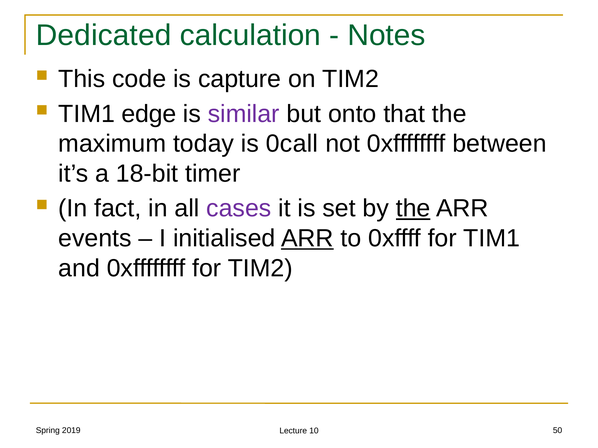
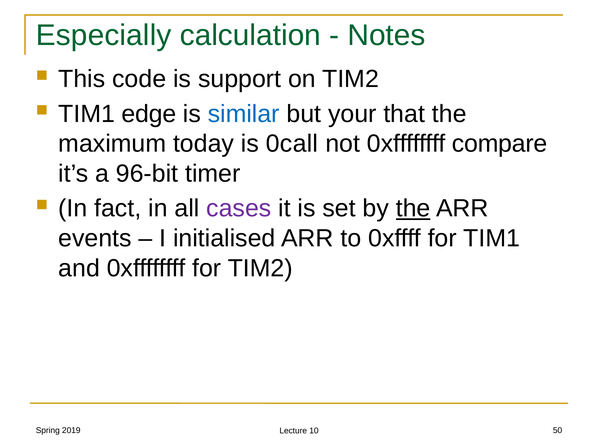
Dedicated: Dedicated -> Especially (104, 35)
capture: capture -> support (240, 79)
similar colour: purple -> blue (244, 114)
onto: onto -> your (352, 114)
between: between -> compare (500, 144)
18-bit: 18-bit -> 96-bit (147, 174)
ARR underline: present -> none (307, 239)
